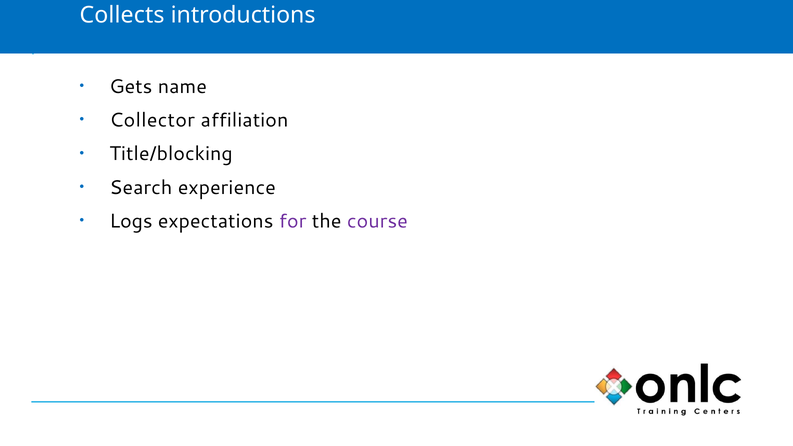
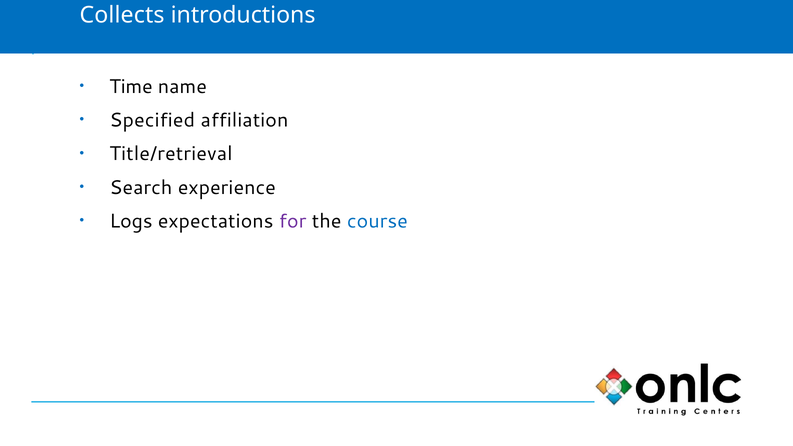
Gets: Gets -> Time (131, 87)
Collector: Collector -> Specified (152, 120)
Title/blocking: Title/blocking -> Title/retrieval (171, 154)
course colour: purple -> blue (377, 221)
